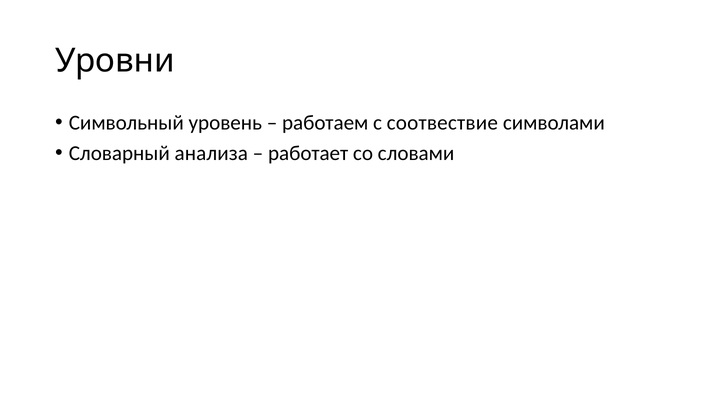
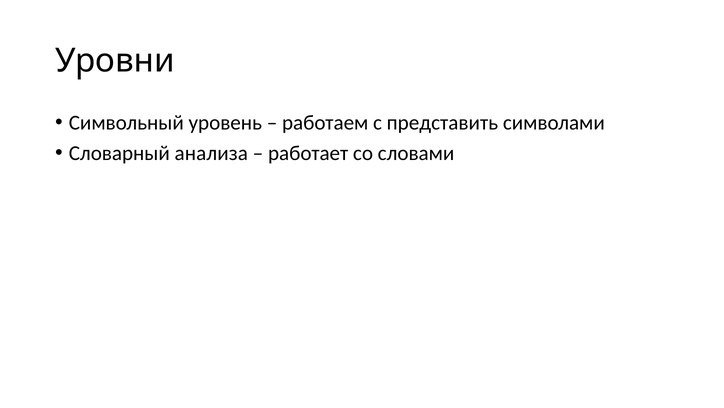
соотвествие: соотвествие -> представить (442, 122)
